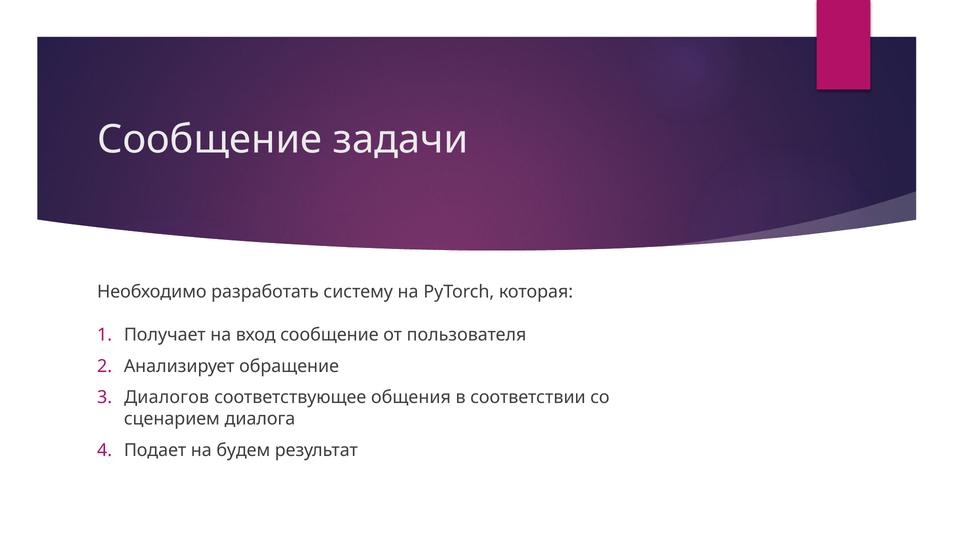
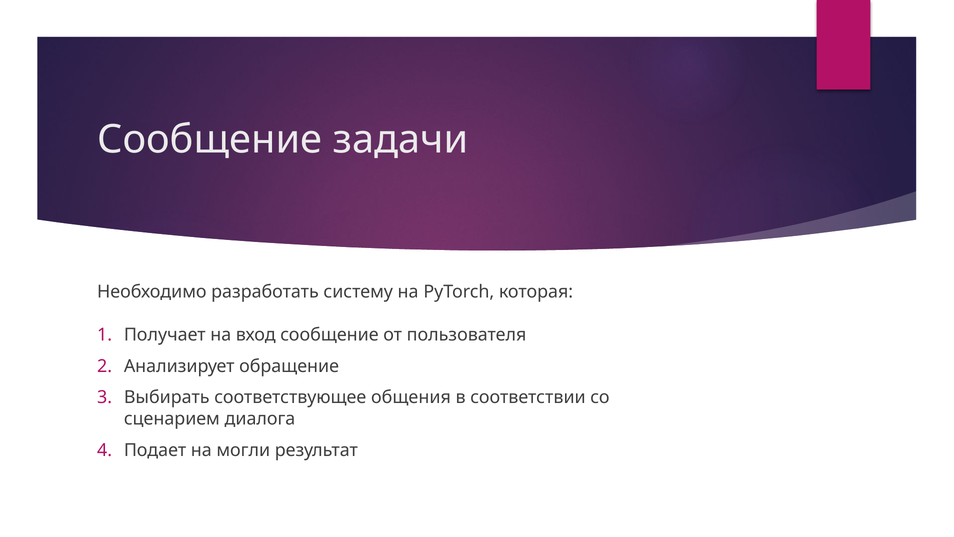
Диалогов: Диалогов -> Выбирать (167, 397)
будем: будем -> могли (243, 450)
